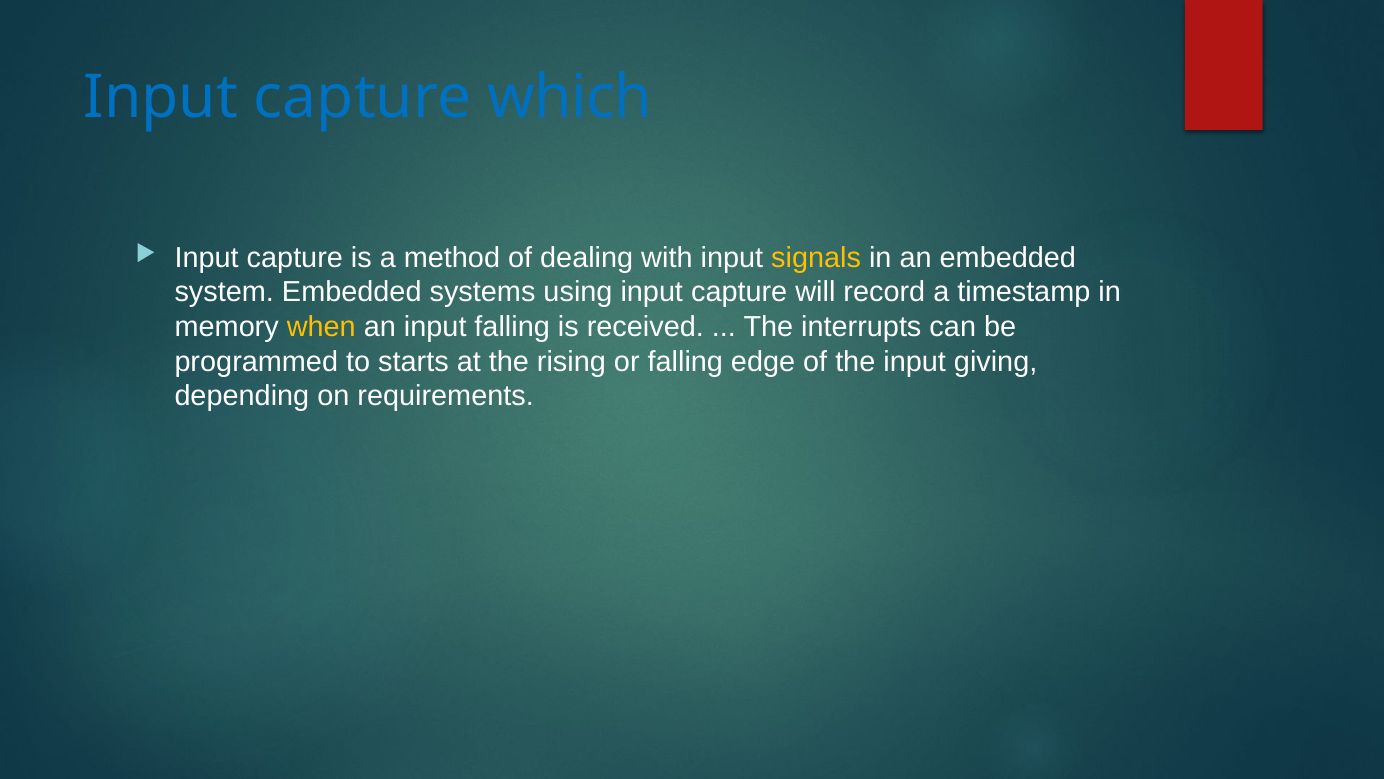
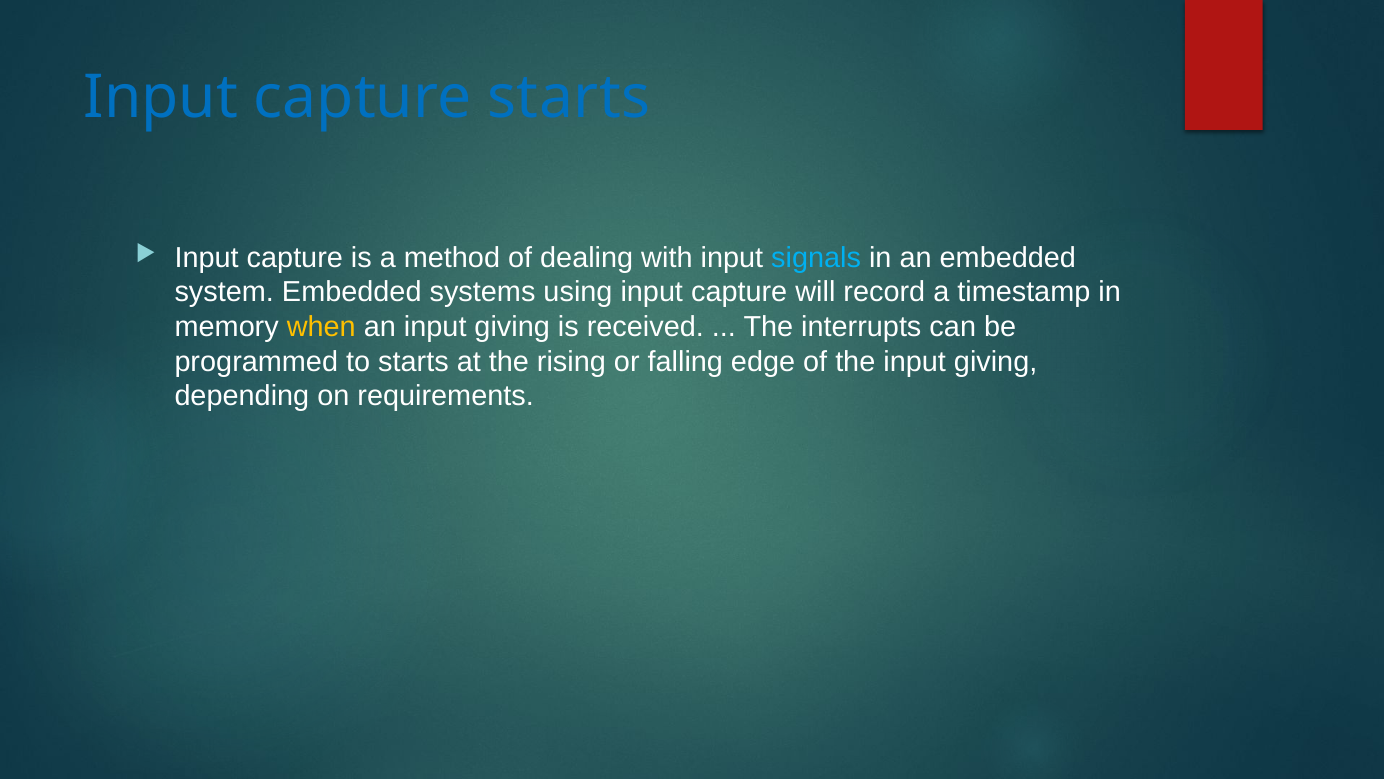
capture which: which -> starts (569, 97)
signals colour: yellow -> light blue (816, 258)
an input falling: falling -> giving (512, 327)
